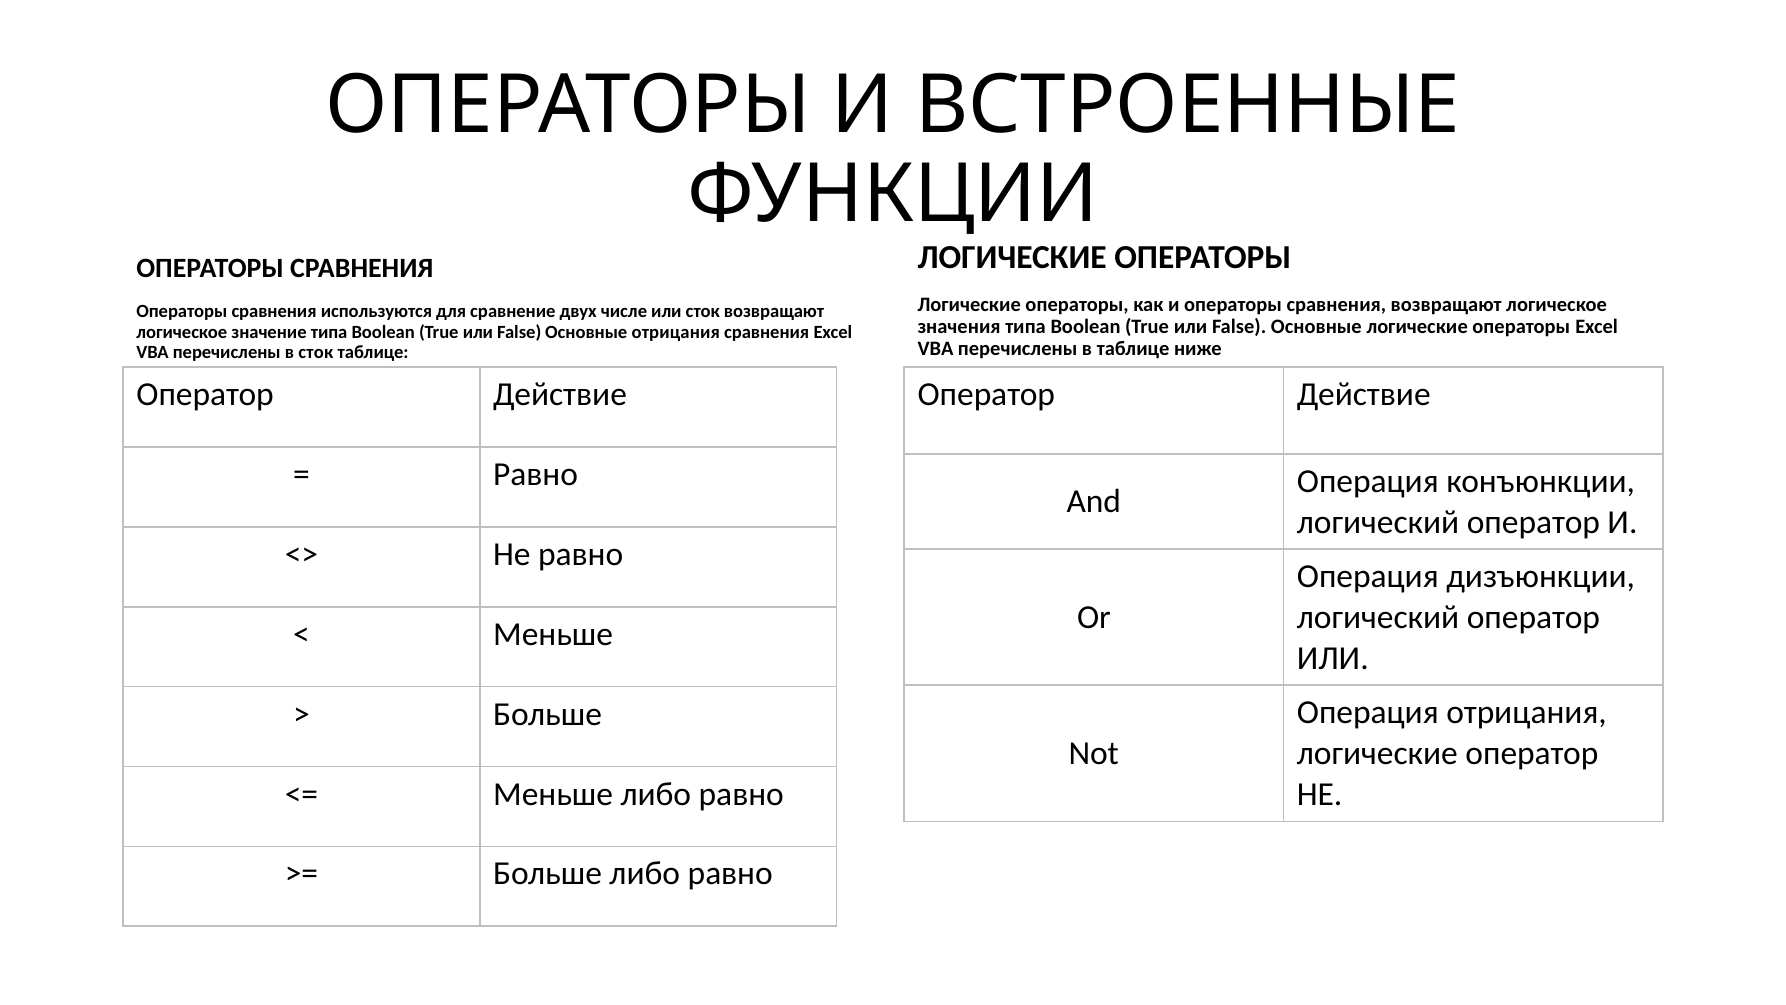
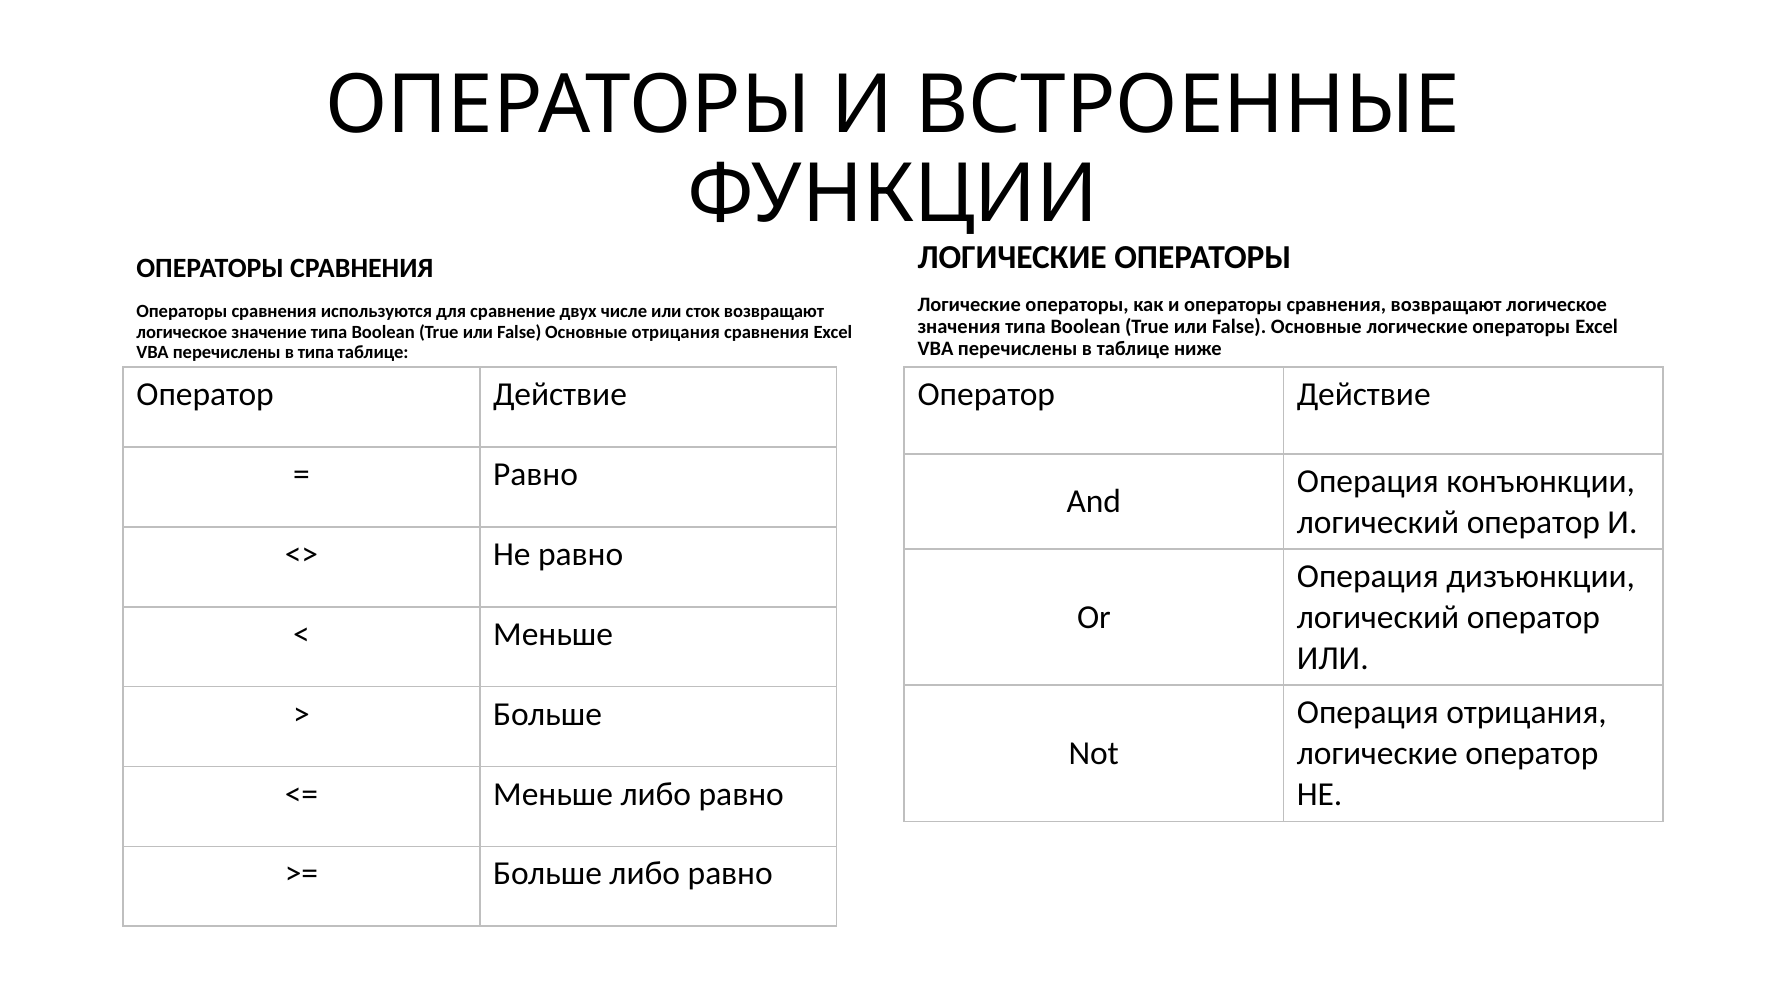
в сток: сток -> типа (316, 352)
